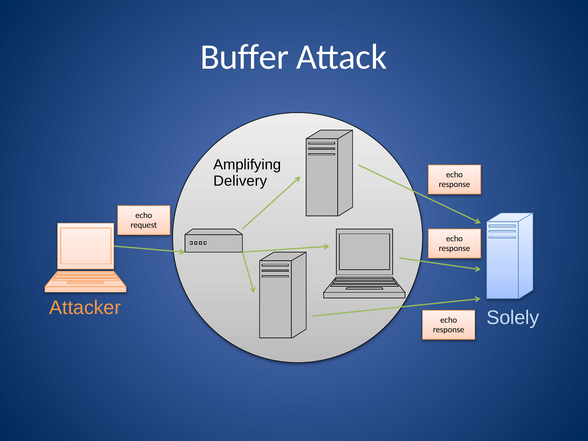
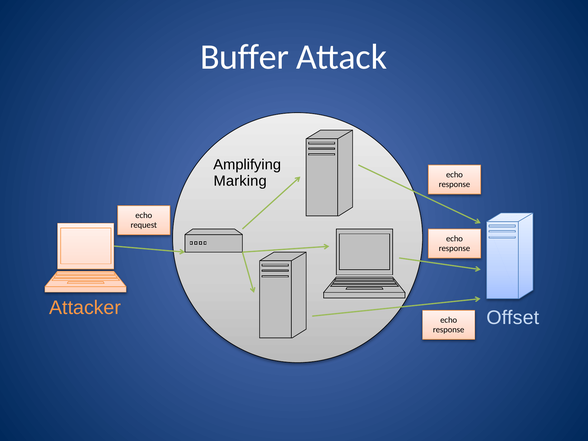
Delivery: Delivery -> Marking (240, 181)
Solely: Solely -> Offset (513, 318)
